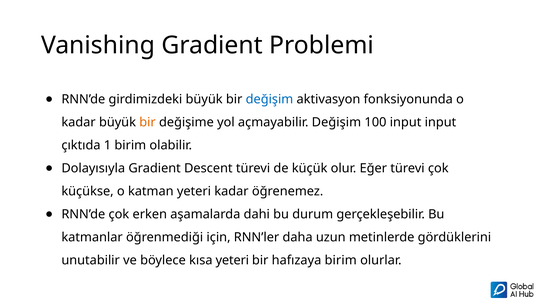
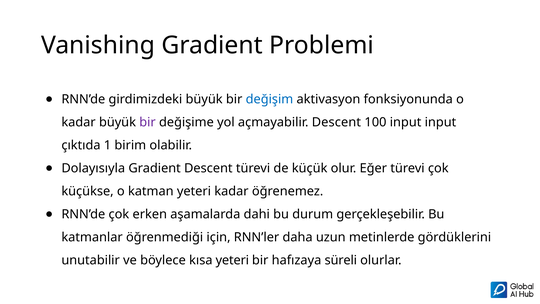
bir colour: orange -> purple (148, 122)
açmayabilir Değişim: Değişim -> Descent (336, 122)
hafızaya birim: birim -> süreli (341, 260)
